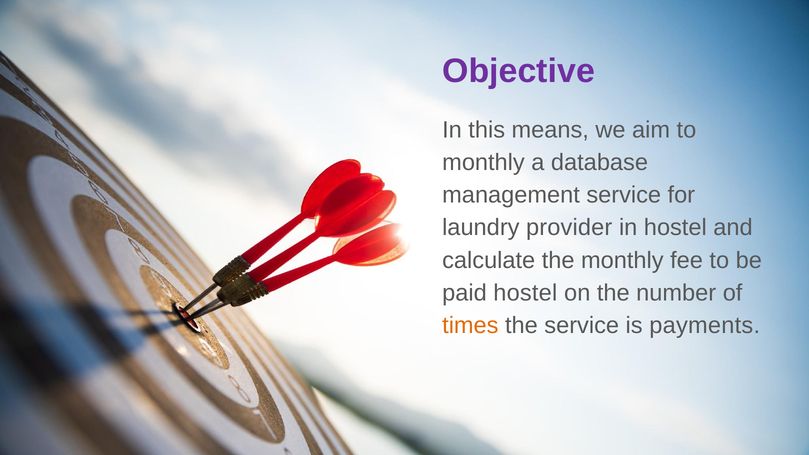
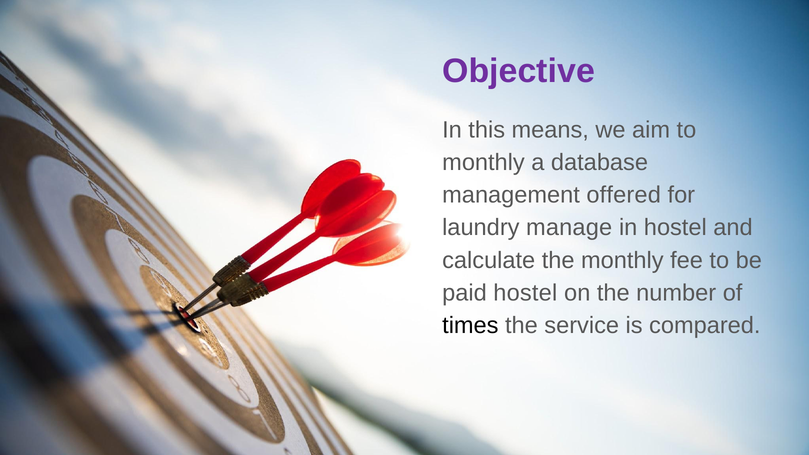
management service: service -> offered (624, 195)
provider: provider -> manage (569, 228)
times colour: orange -> black (470, 325)
payments: payments -> compared (705, 325)
